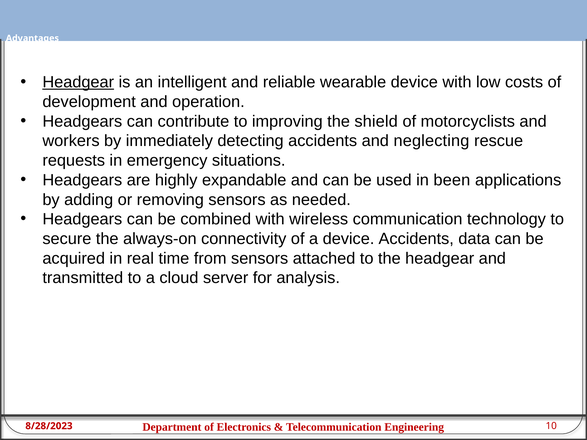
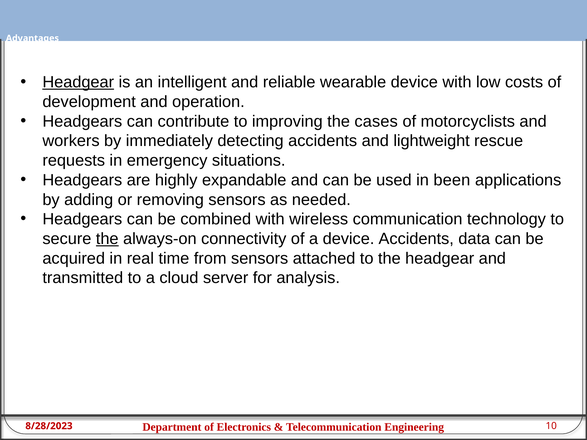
shield: shield -> cases (376, 121)
neglecting: neglecting -> lightweight (432, 141)
the underline: none -> present (107, 239)
